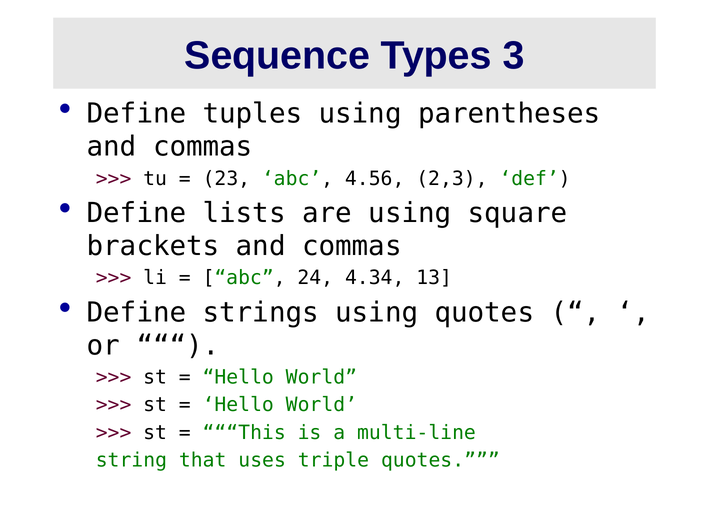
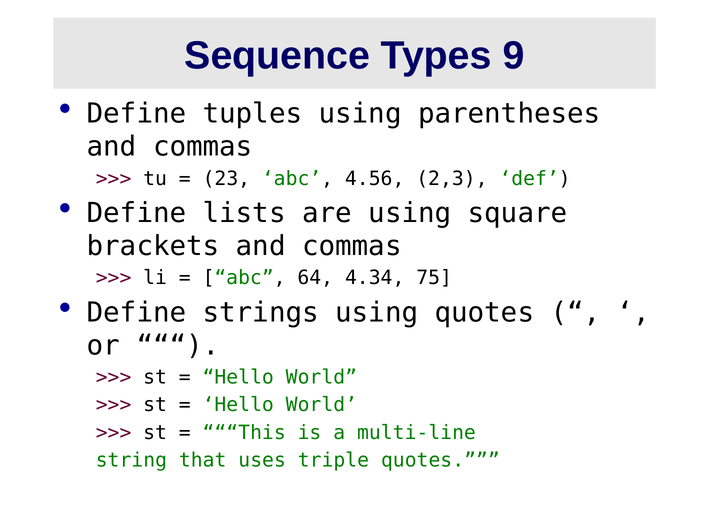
3: 3 -> 9 (514, 56)
24: 24 -> 64 (315, 278)
13: 13 -> 75 (434, 278)
